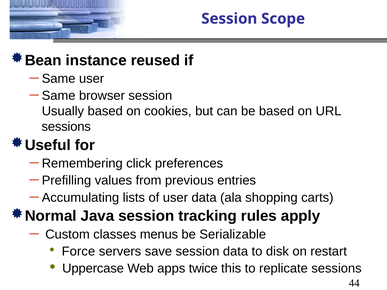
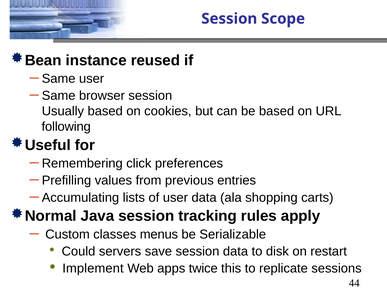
sessions: sessions -> following (66, 127)
Force: Force -> Could (79, 252)
Uppercase: Uppercase -> Implement (93, 269)
